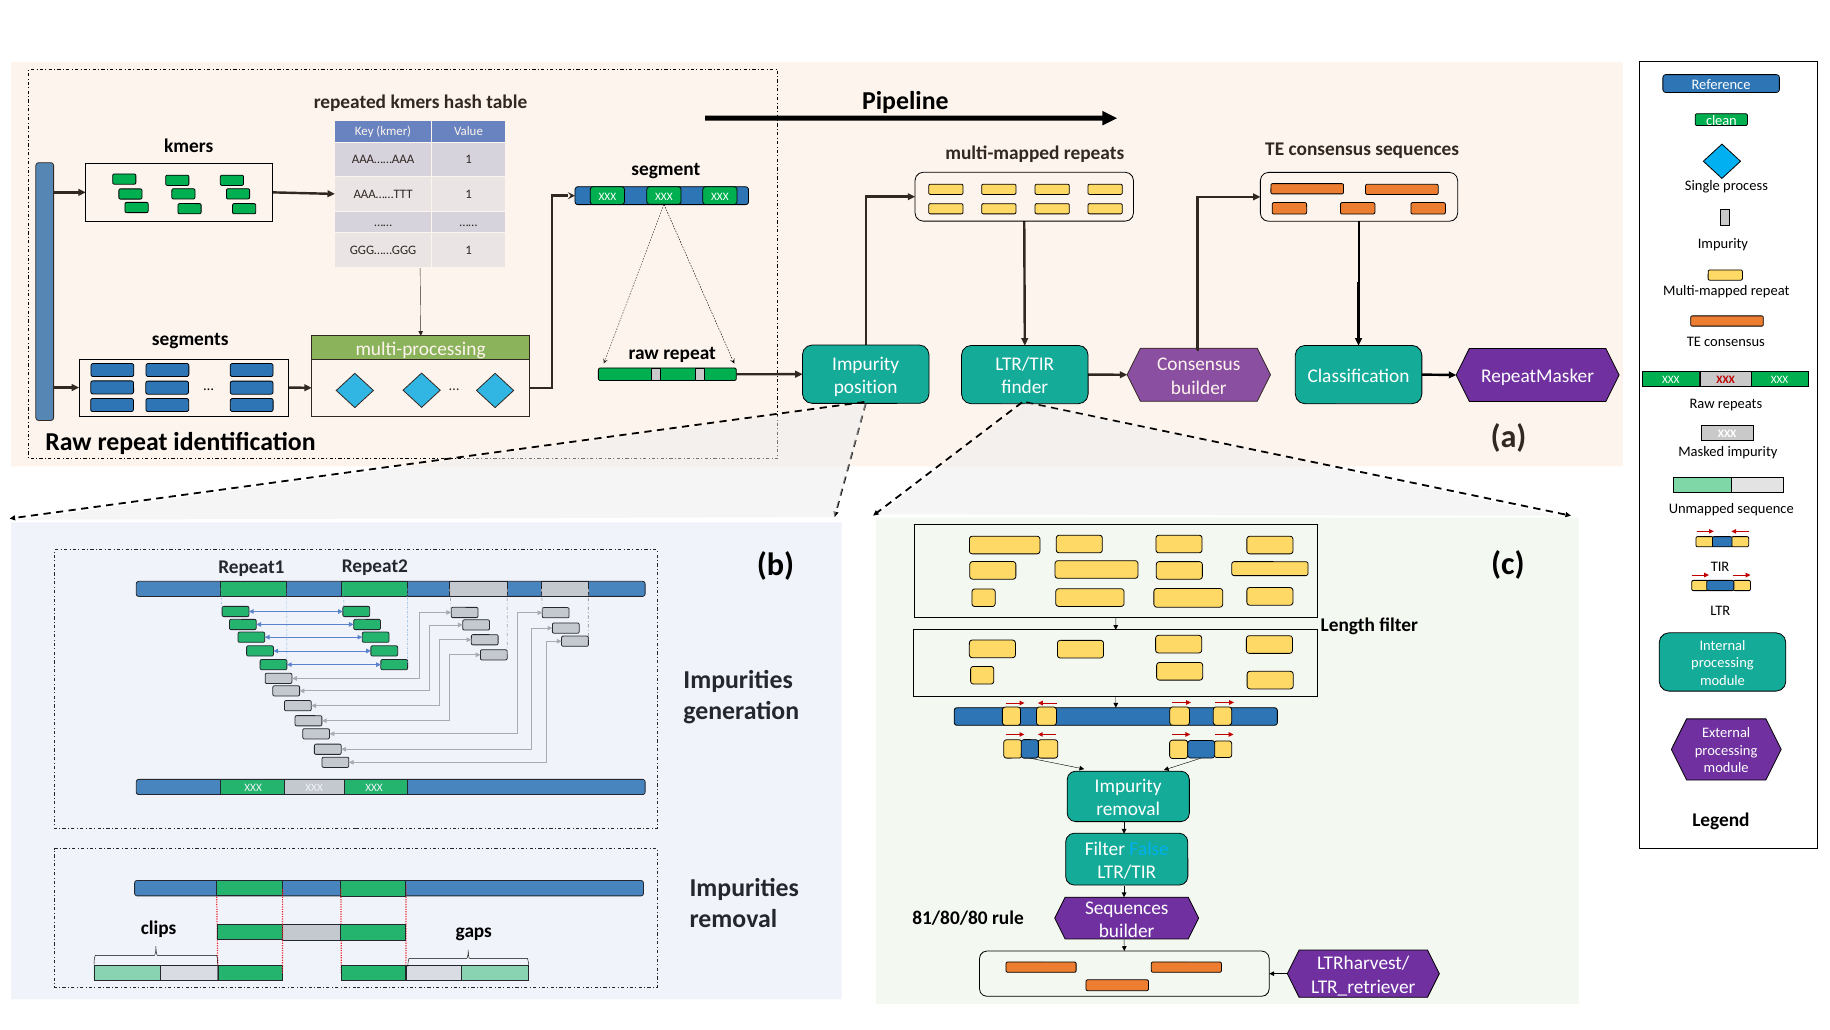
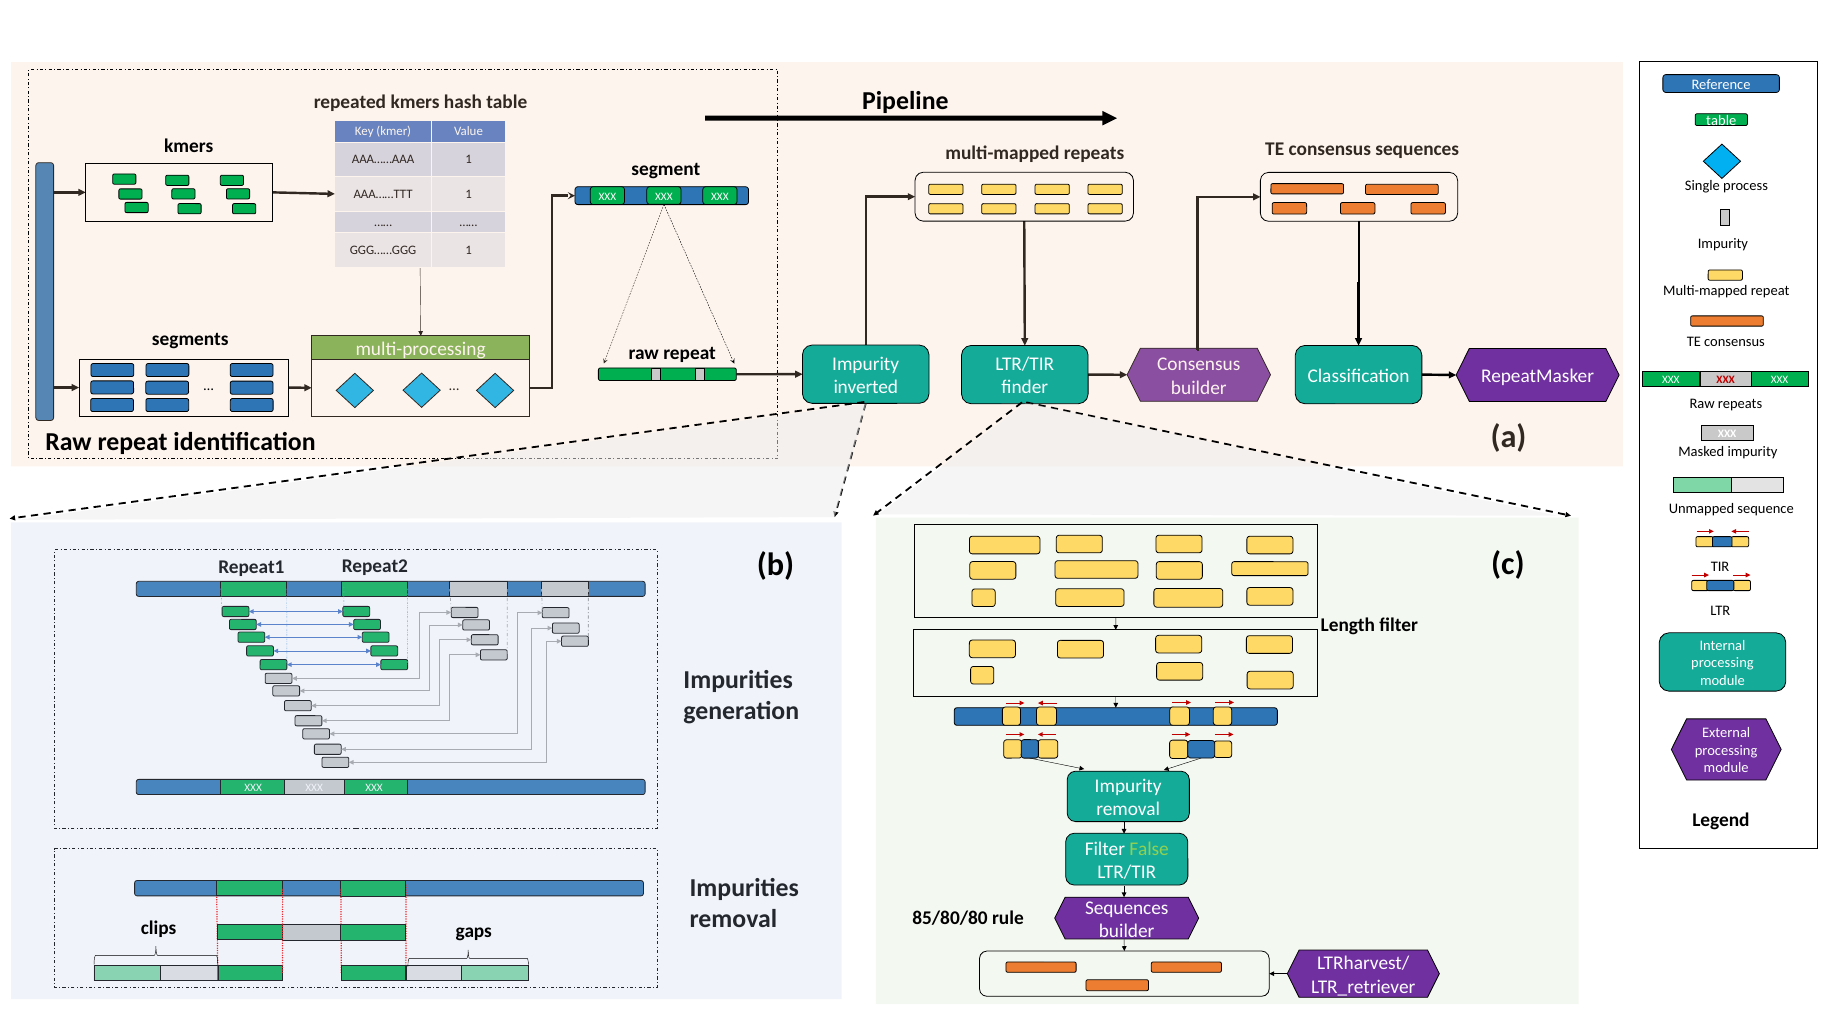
clean: clean -> table (1721, 121)
position: position -> inverted (866, 387)
False colour: light blue -> light green (1149, 848)
81/80/80: 81/80/80 -> 85/80/80 (950, 918)
